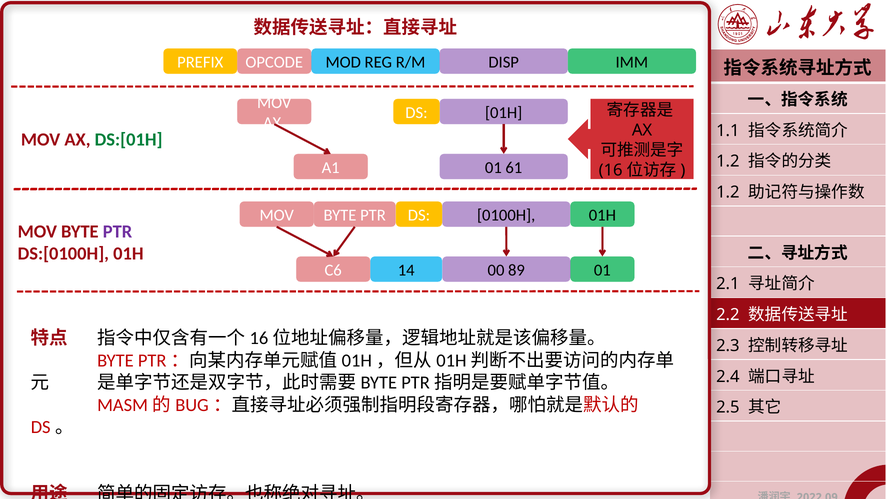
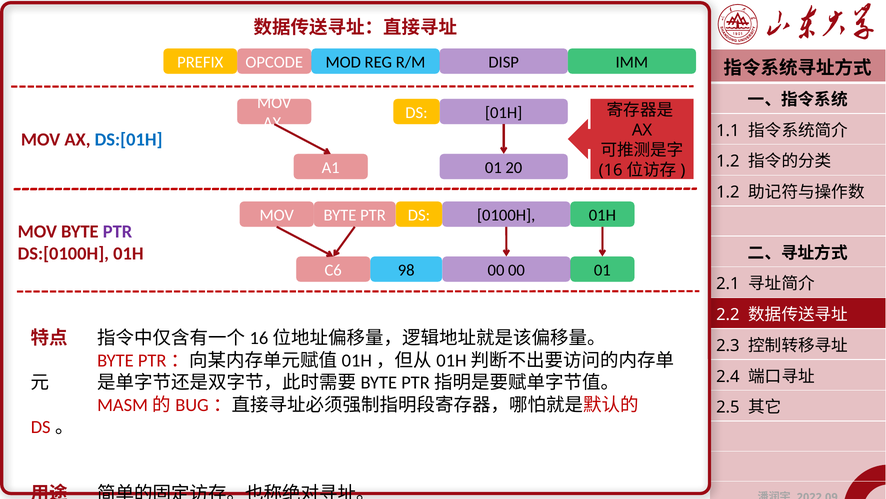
DS:[01H colour: green -> blue (129, 140)
61: 61 -> 20 (514, 167)
14: 14 -> 98 (406, 270)
00 89: 89 -> 00 (516, 270)
